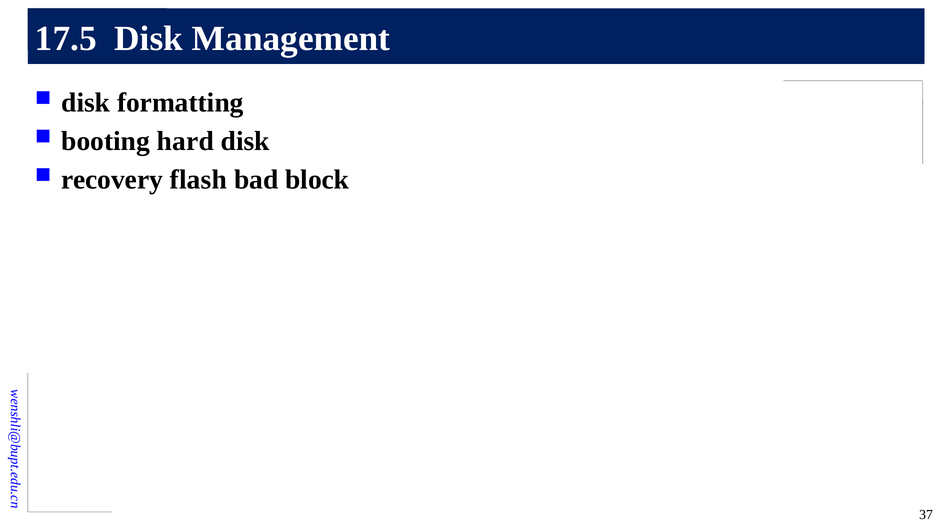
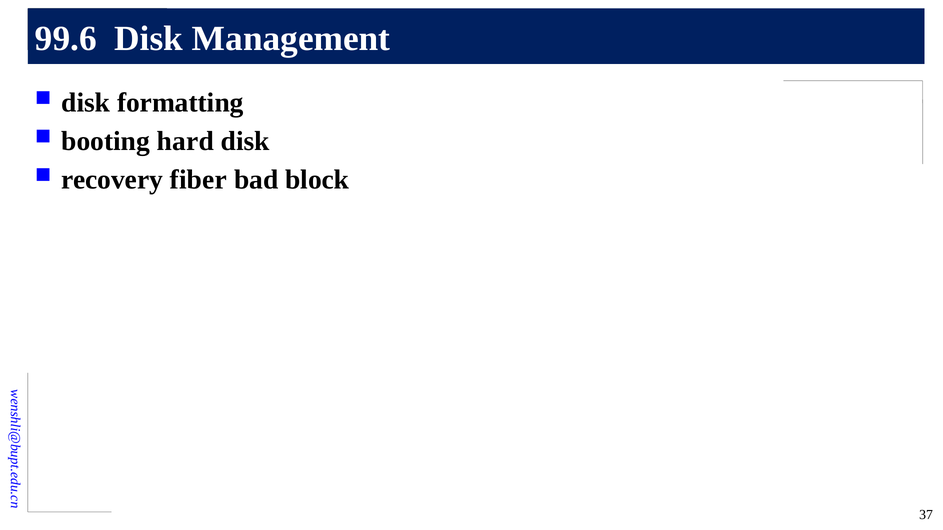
17.5: 17.5 -> 99.6 (66, 39)
flash: flash -> fiber (198, 180)
